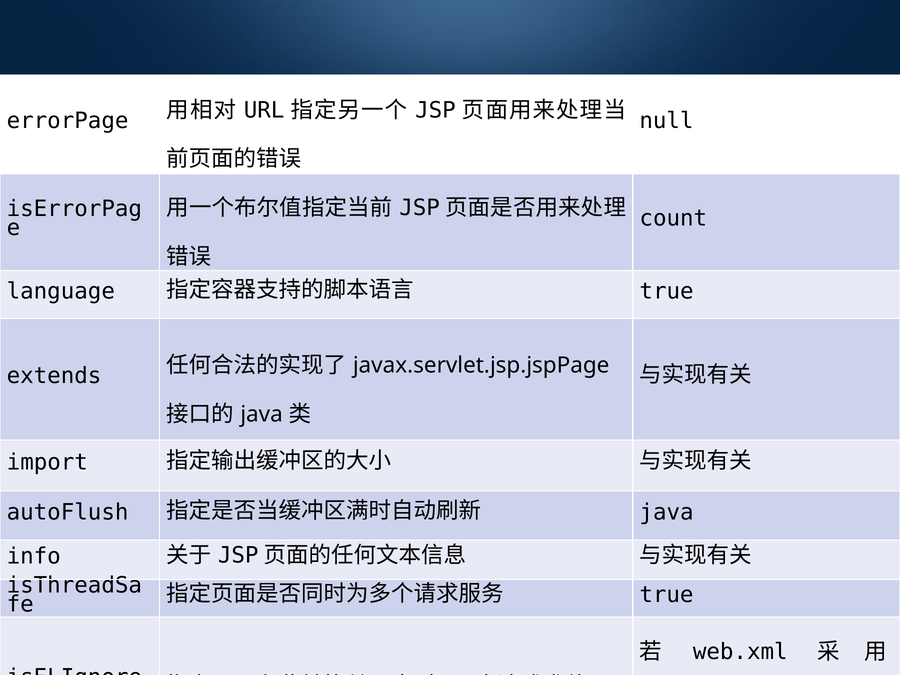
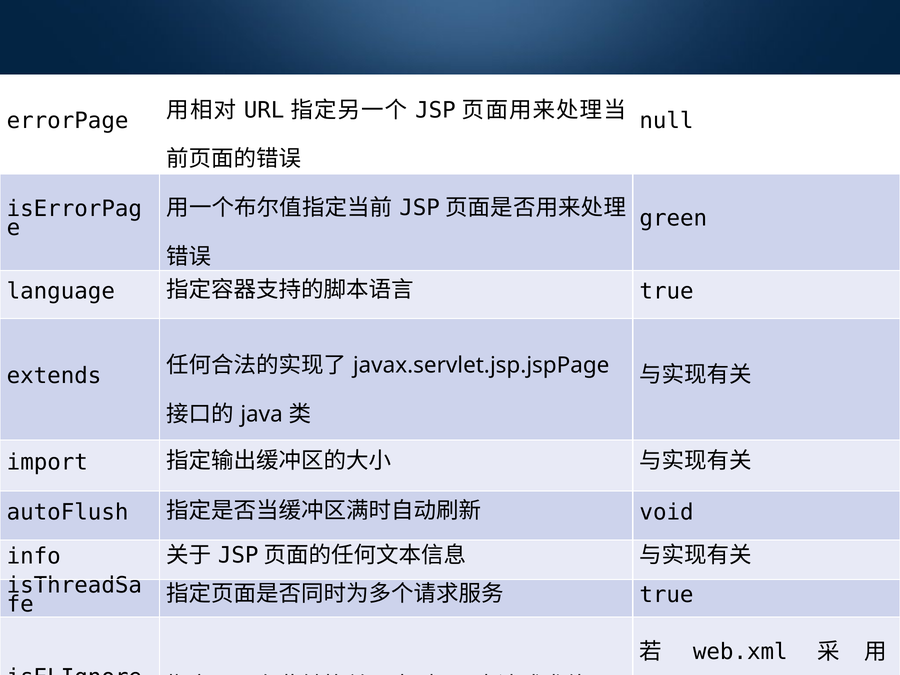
count: count -> green (673, 218)
java: java -> void (667, 512)
